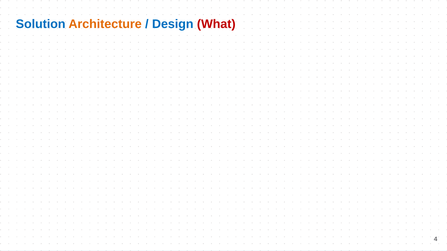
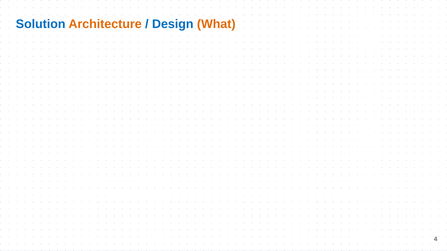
What colour: red -> orange (216, 24)
